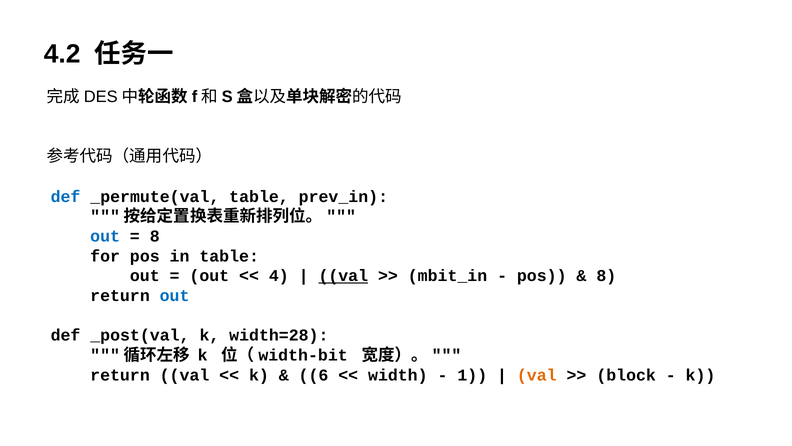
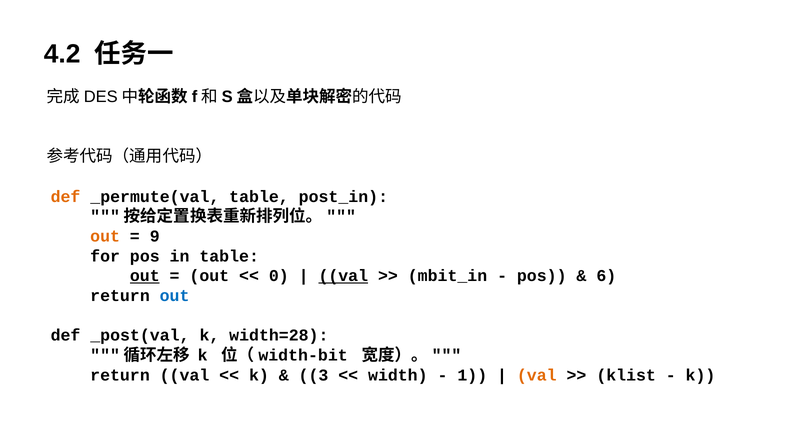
def colour: blue -> orange (66, 196)
prev_in: prev_in -> post_in (343, 196)
out colour: blue -> orange (105, 236)
8: 8 -> 9 (155, 236)
out underline: none -> present (145, 276)
4: 4 -> 0 (279, 276)
8: 8 -> 6 (606, 276)
6: 6 -> 3 (313, 375)
block: block -> klist (626, 375)
